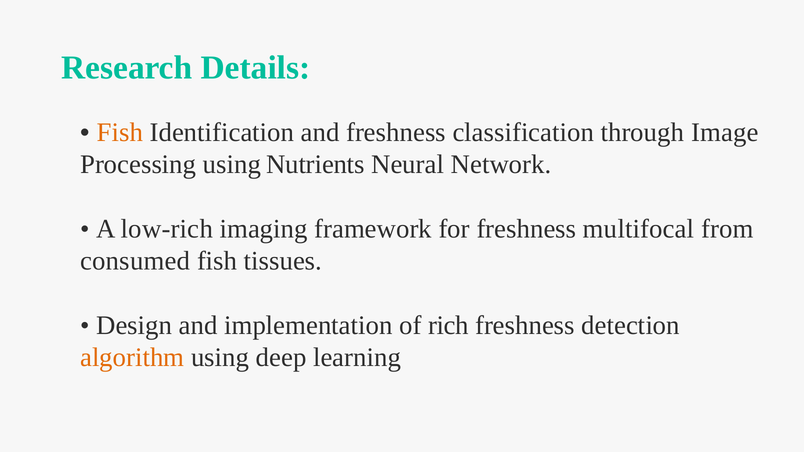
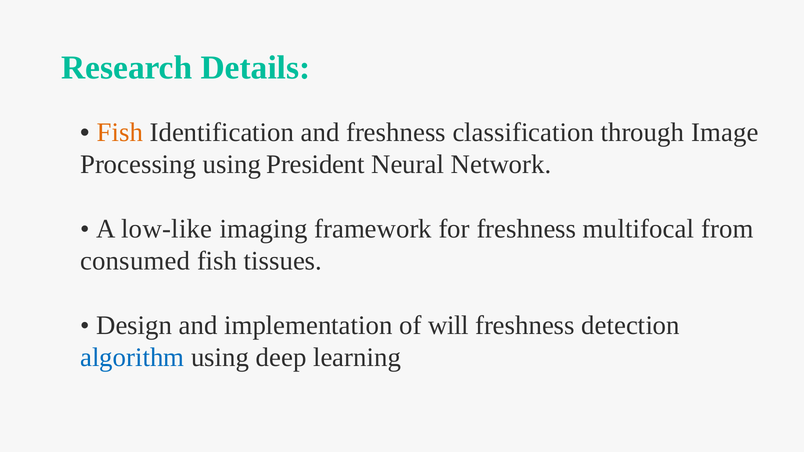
Nutrients: Nutrients -> President (315, 165)
low-rich: low-rich -> low-like (167, 229)
rich: rich -> will (448, 325)
algorithm colour: orange -> blue (132, 358)
